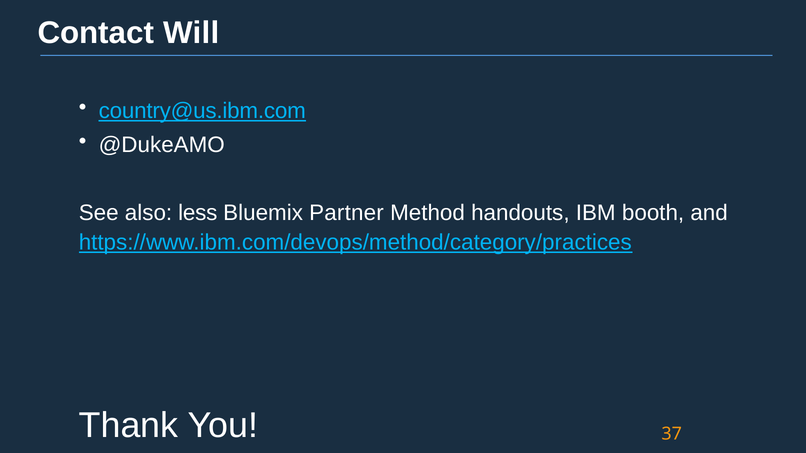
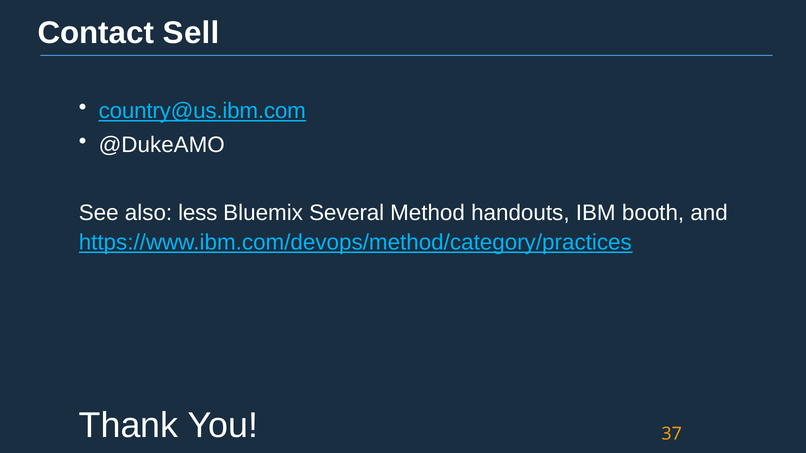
Will: Will -> Sell (191, 33)
Partner: Partner -> Several (347, 213)
